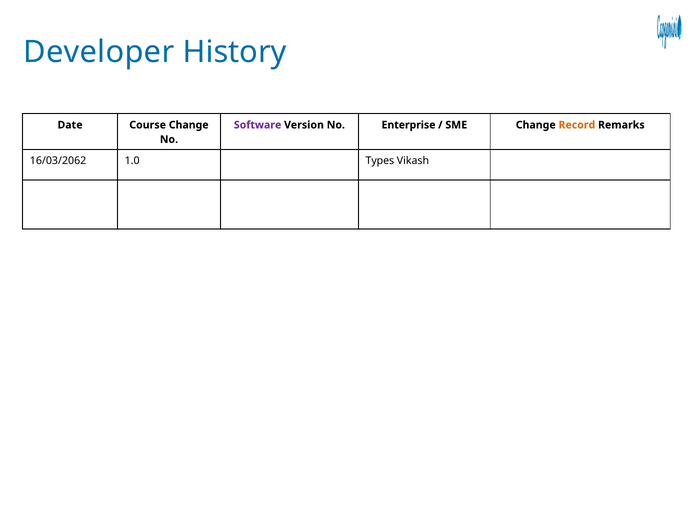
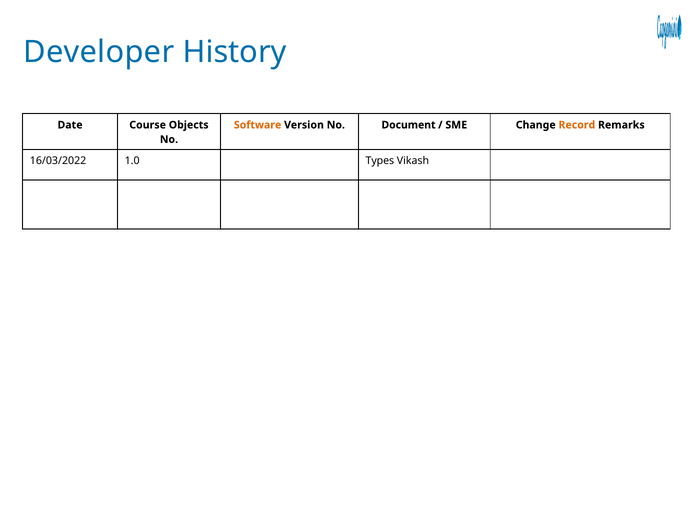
Course Change: Change -> Objects (189, 125)
Software colour: purple -> orange (258, 125)
Enterprise: Enterprise -> Document (409, 125)
16/03/2062: 16/03/2062 -> 16/03/2022 (58, 161)
